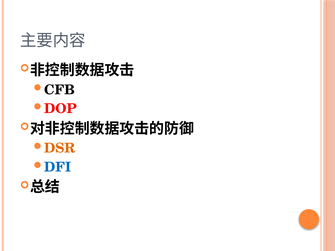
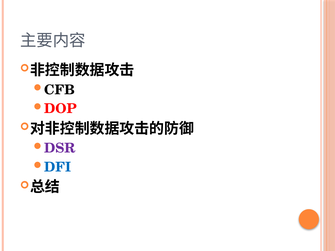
DSR colour: orange -> purple (60, 148)
